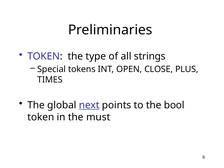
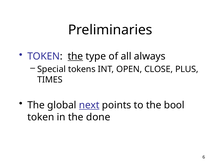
the underline: none -> present (75, 56)
strings: strings -> always (150, 56)
must: must -> done (98, 117)
